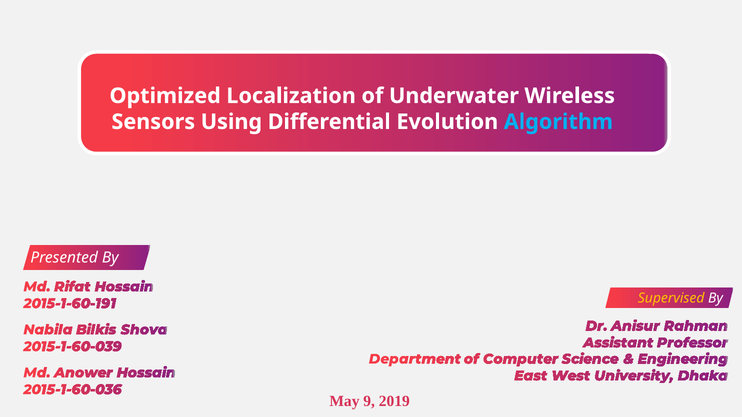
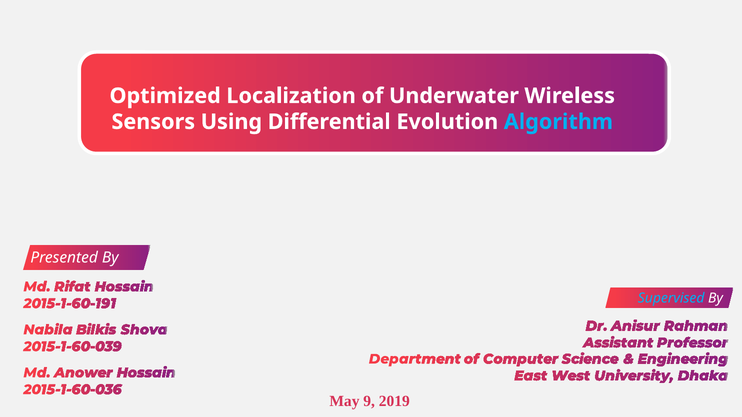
Supervised colour: yellow -> light blue (671, 299)
